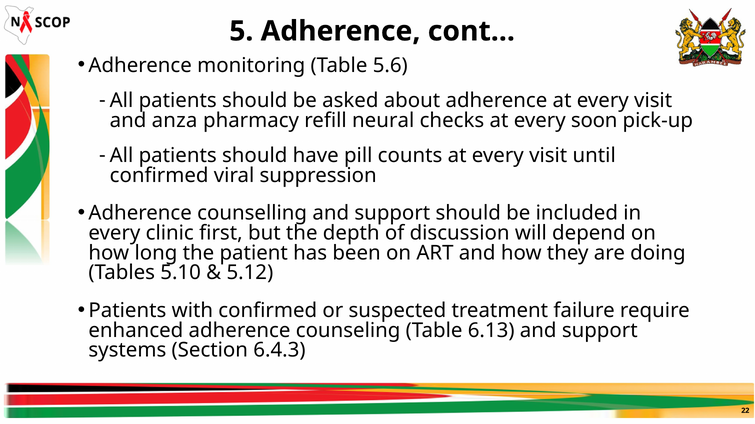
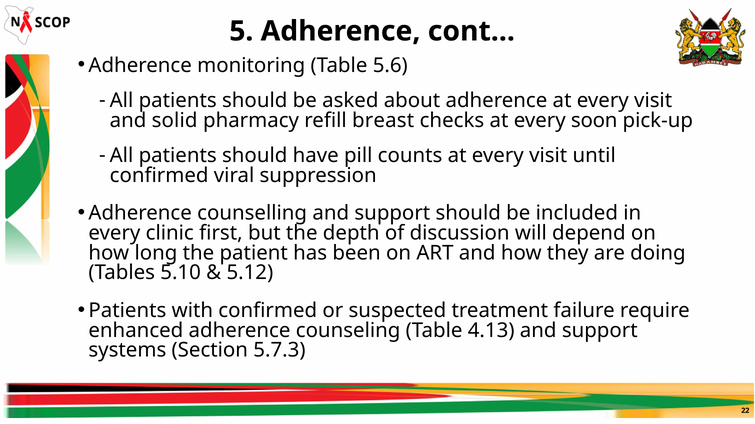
anza: anza -> solid (175, 121)
neural: neural -> breast (383, 121)
6.13: 6.13 -> 4.13 (491, 331)
6.4.3: 6.4.3 -> 5.7.3 (279, 351)
